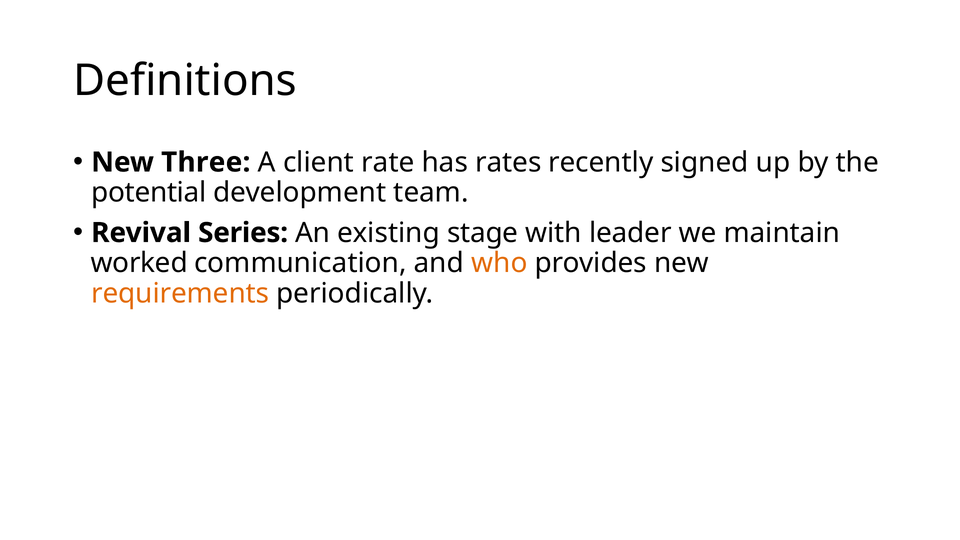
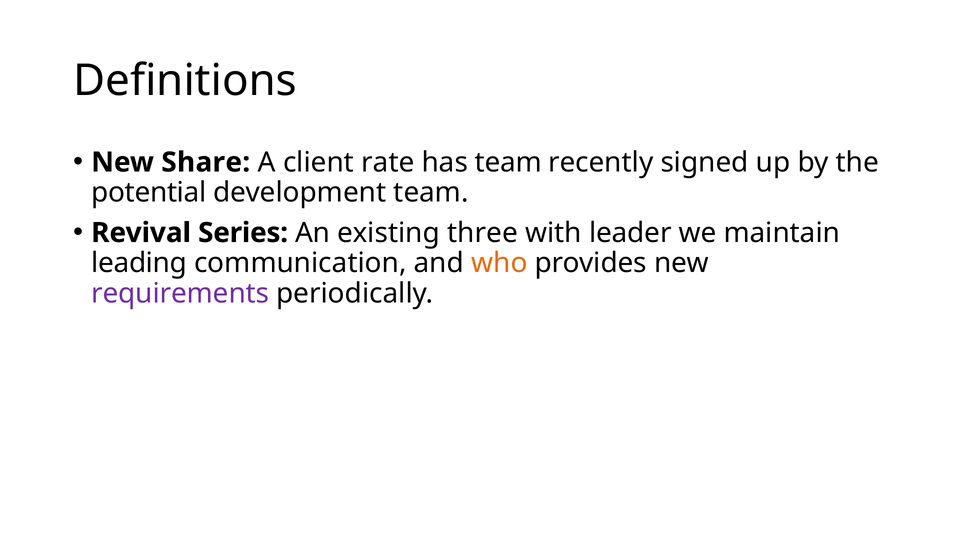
Three: Three -> Share (206, 162)
has rates: rates -> team (508, 162)
stage: stage -> three (482, 233)
worked: worked -> leading (139, 263)
requirements colour: orange -> purple (180, 293)
